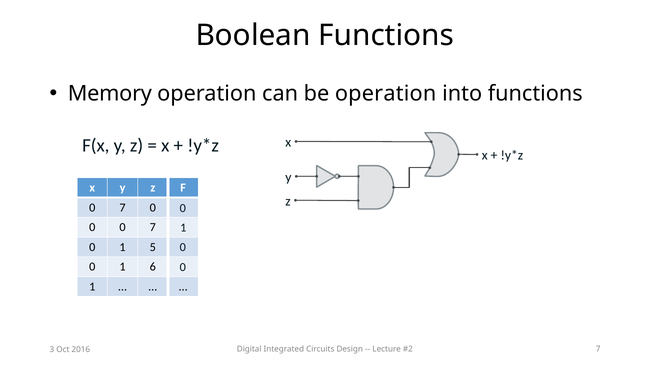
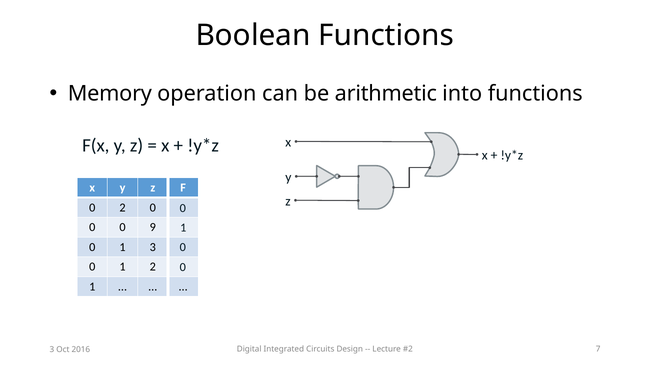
be operation: operation -> arithmetic (386, 93)
7: 7 -> 2 (123, 207)
0 0 7: 7 -> 9 (153, 227)
1 5: 5 -> 3 (153, 247)
1 6: 6 -> 2 (153, 267)
